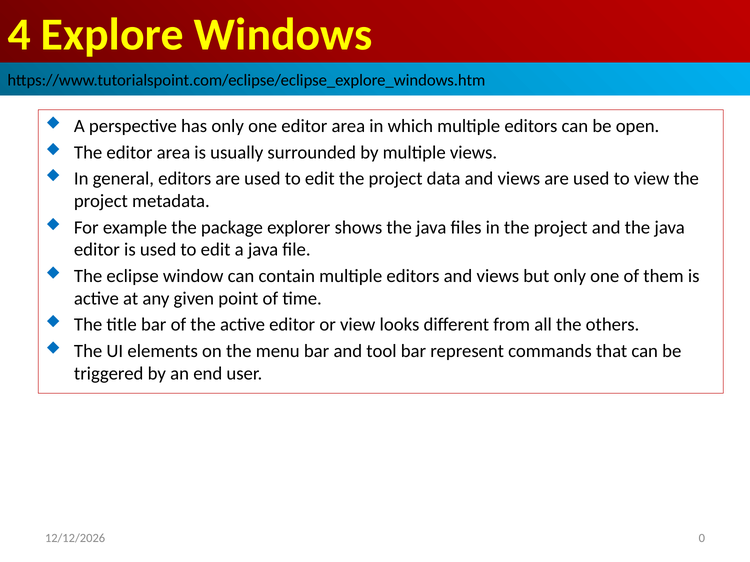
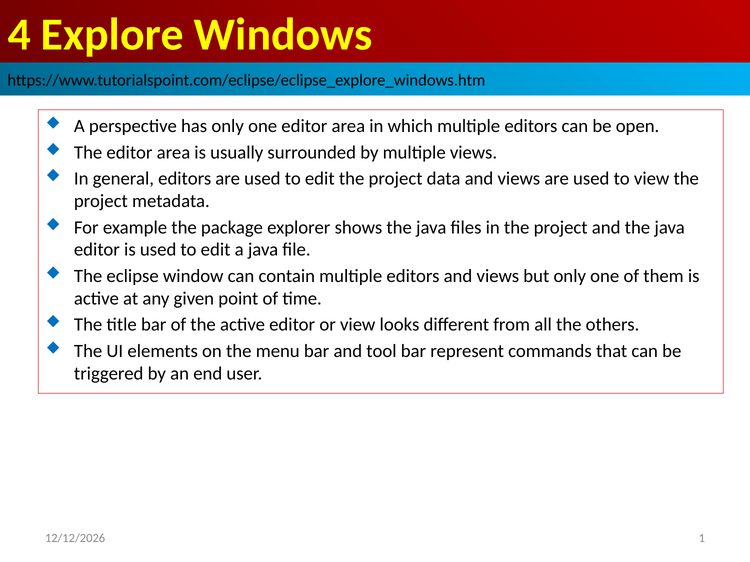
0: 0 -> 1 (702, 539)
